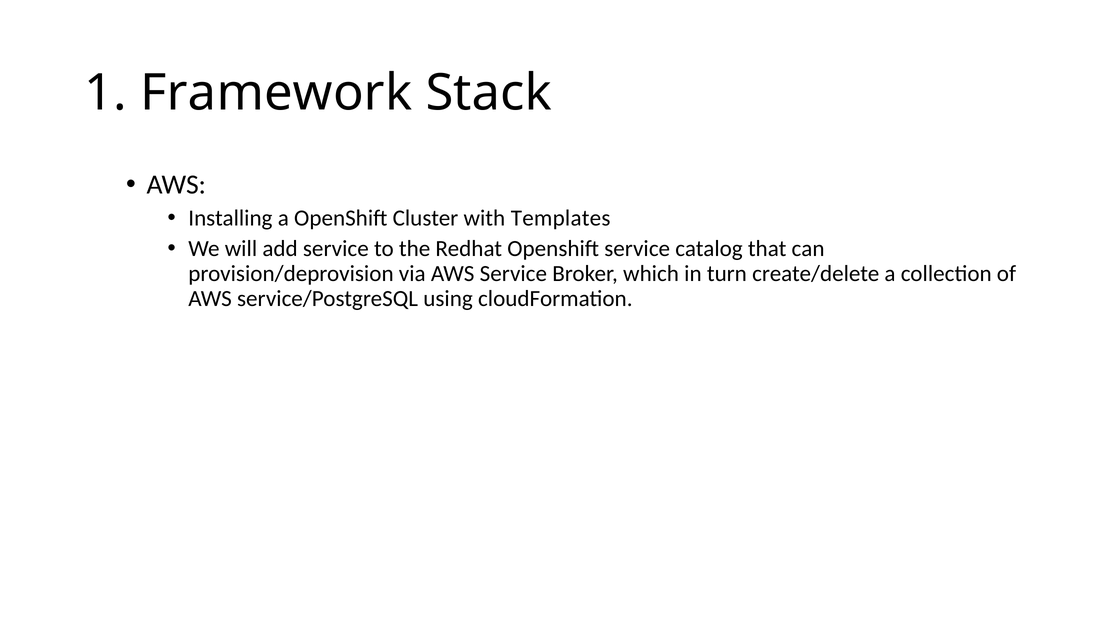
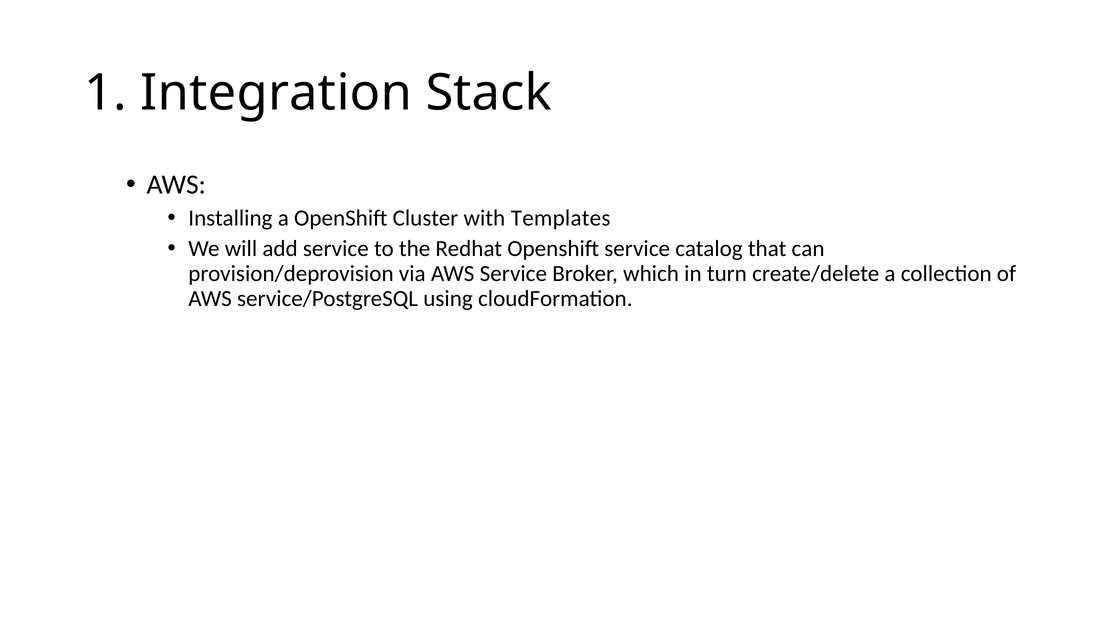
Framework: Framework -> Integration (276, 93)
